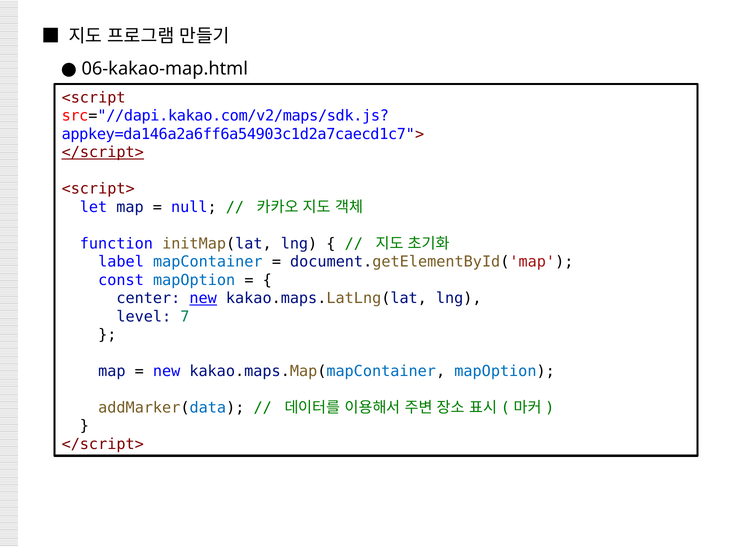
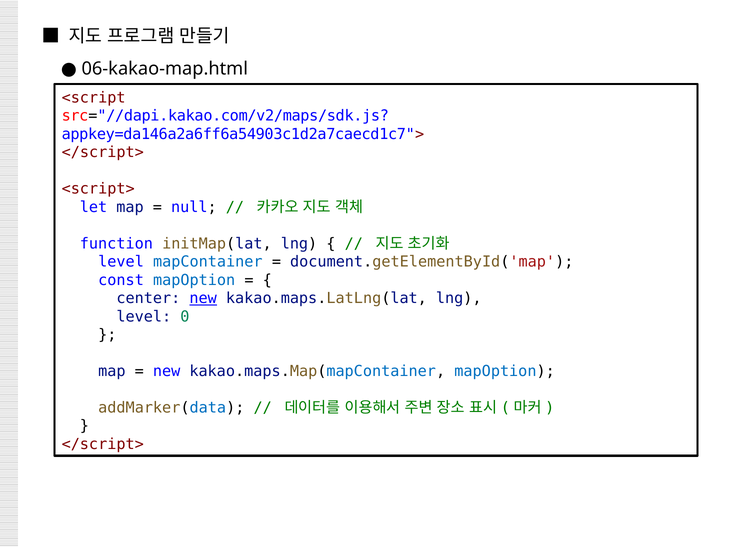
</script> underline: present -> none (103, 152)
label: label -> level (121, 262)
7: 7 -> 0 (185, 316)
